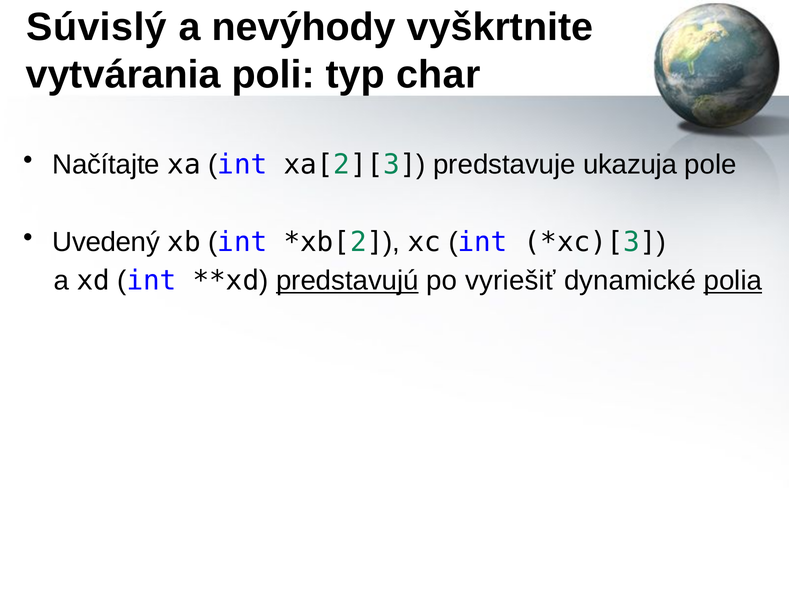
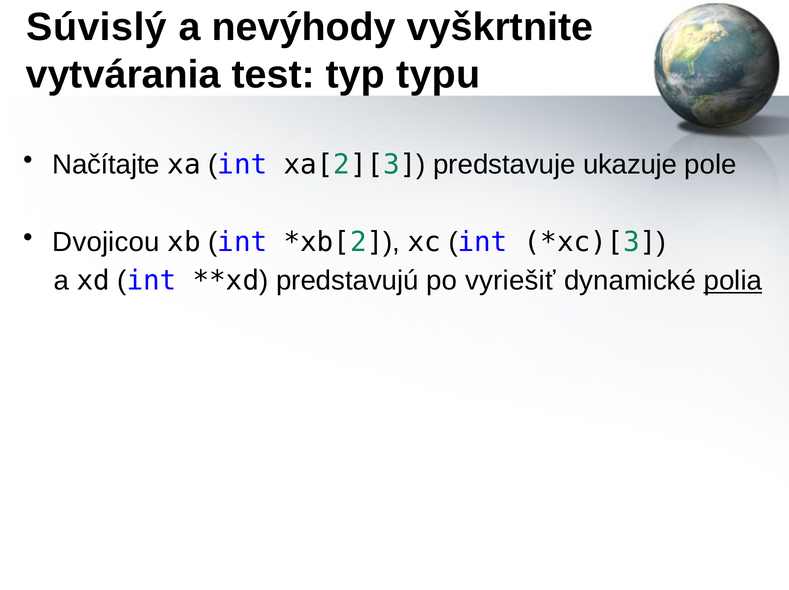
poli: poli -> test (273, 75)
char: char -> typu (438, 75)
ukazuja: ukazuja -> ukazuje (630, 165)
Uvedený: Uvedený -> Dvojicou (106, 242)
predstavujú underline: present -> none (347, 281)
